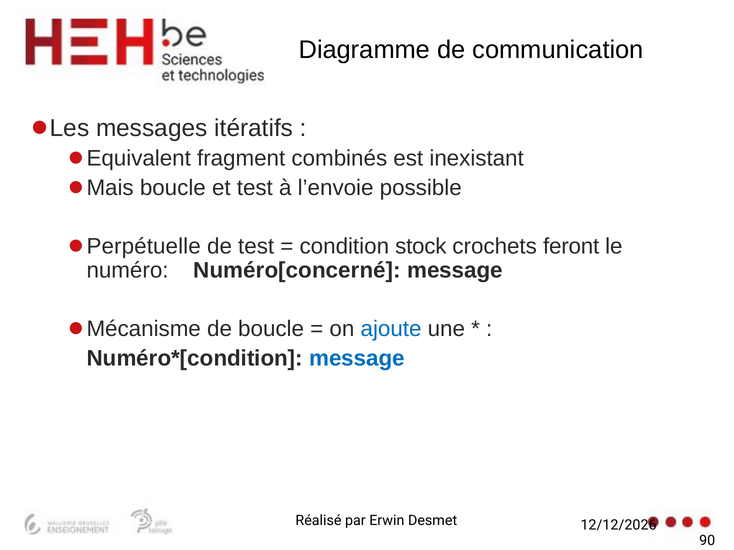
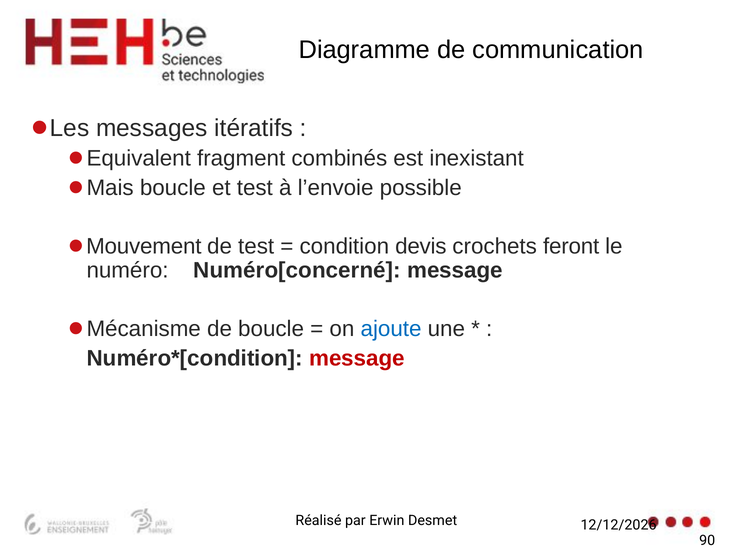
Perpétuelle: Perpétuelle -> Mouvement (144, 247)
stock: stock -> devis (421, 247)
message colour: blue -> red (357, 359)
